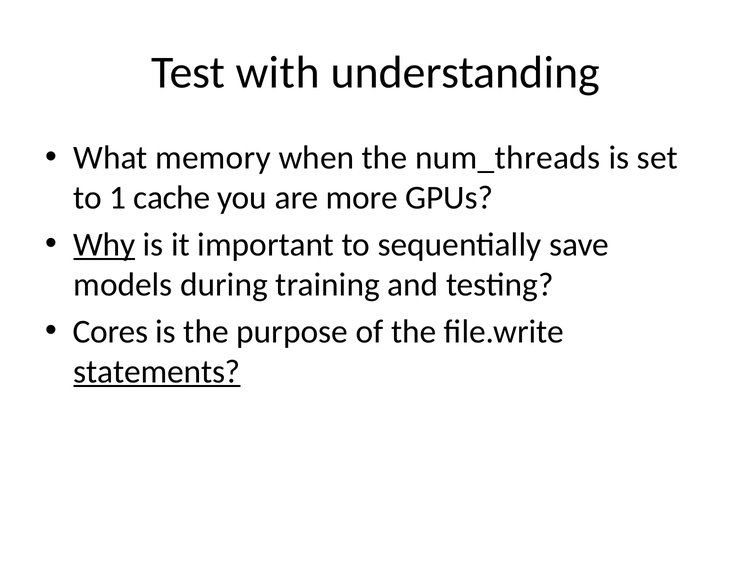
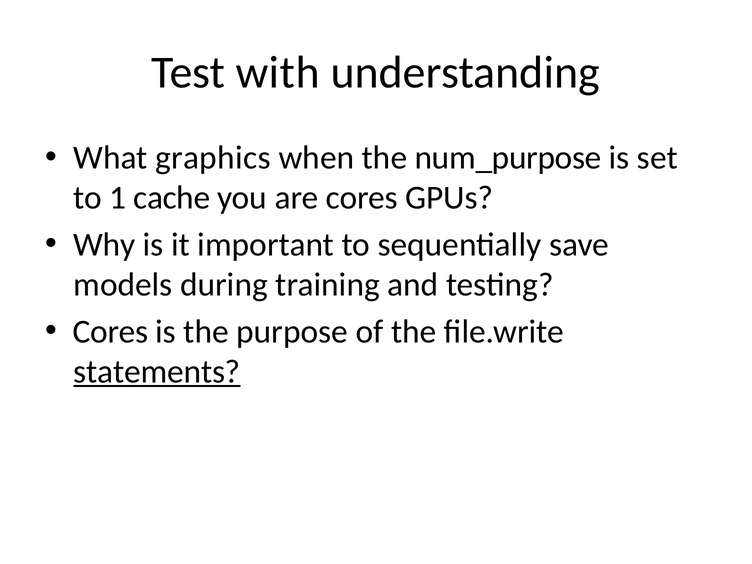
memory: memory -> graphics (213, 158)
num_threads: num_threads -> num_purpose (508, 158)
are more: more -> cores (362, 198)
Why underline: present -> none (104, 245)
